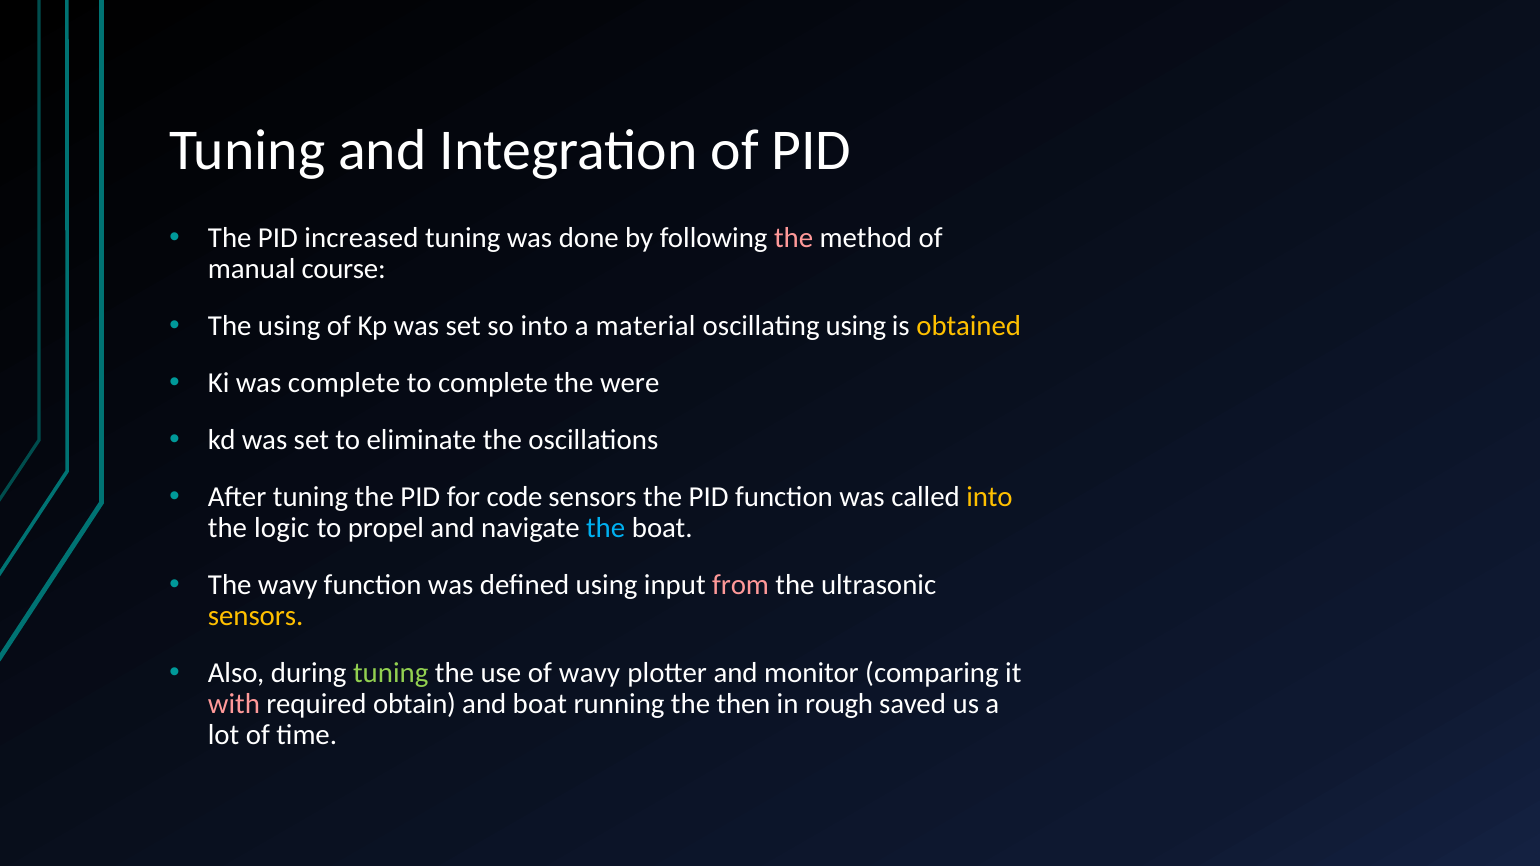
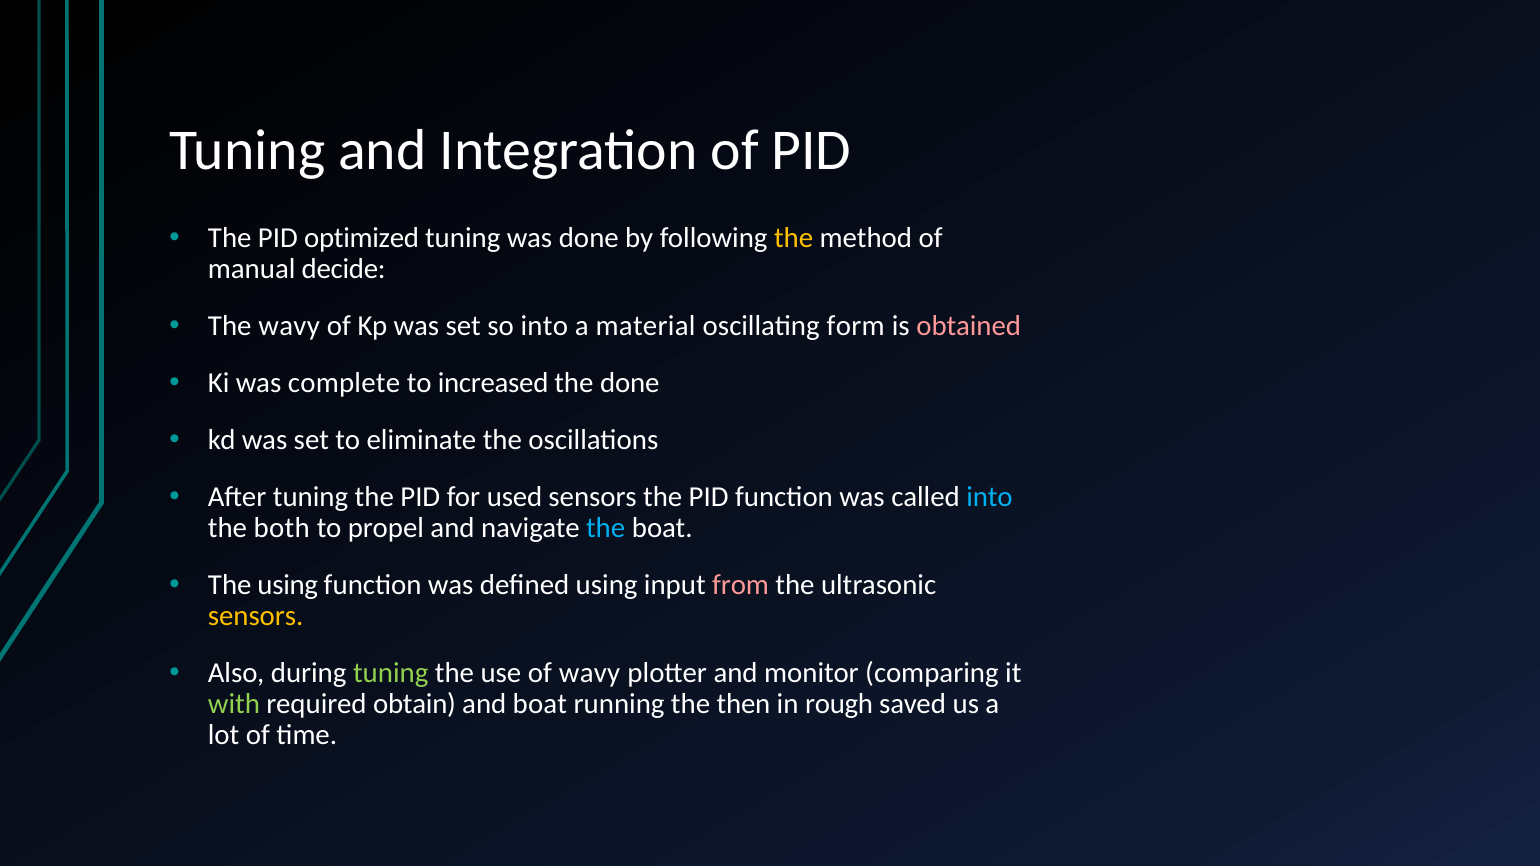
increased: increased -> optimized (362, 238)
the colour: pink -> yellow (794, 238)
course: course -> decide (344, 269)
The using: using -> wavy (289, 326)
oscillating using: using -> form (856, 326)
obtained colour: yellow -> pink (969, 326)
to complete: complete -> increased (493, 383)
the were: were -> done (630, 383)
code: code -> used (515, 497)
into colour: yellow -> light blue (989, 497)
logic: logic -> both (282, 528)
The wavy: wavy -> using (288, 585)
with colour: pink -> light green (234, 704)
